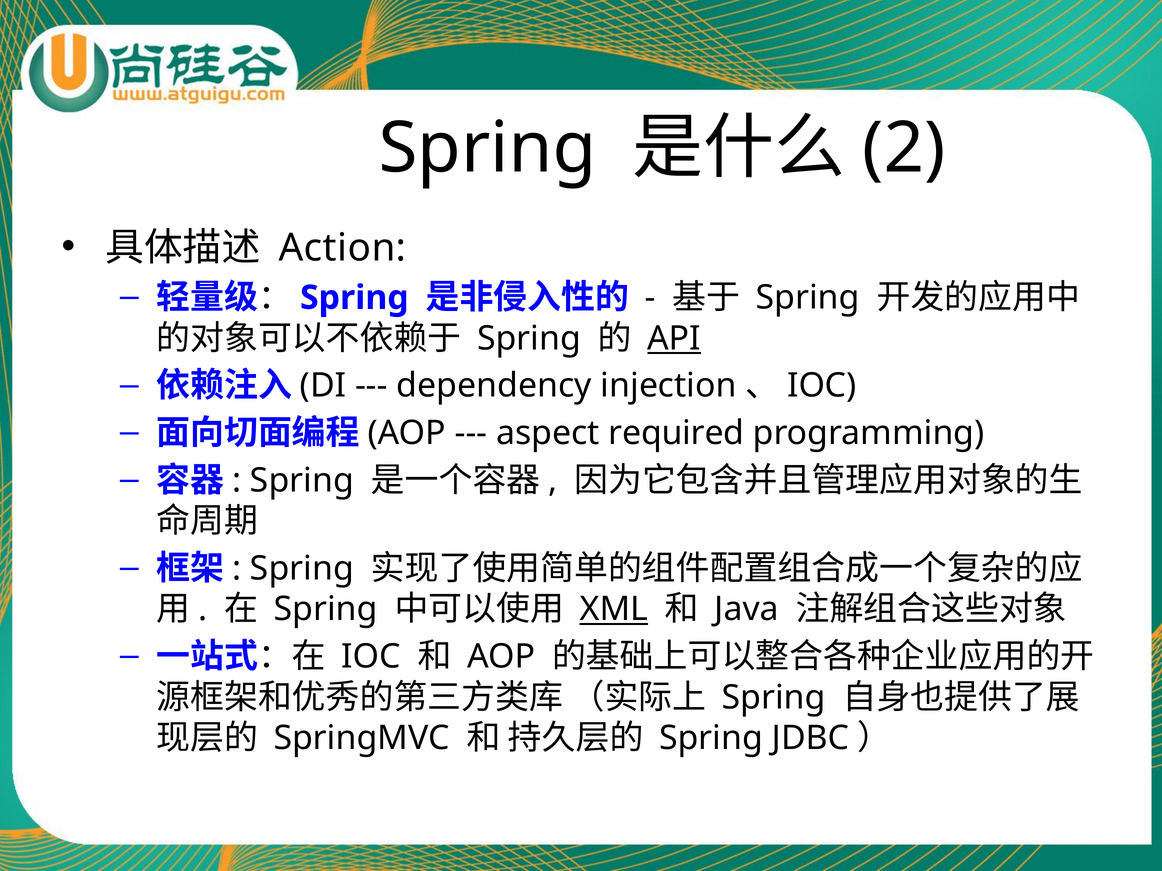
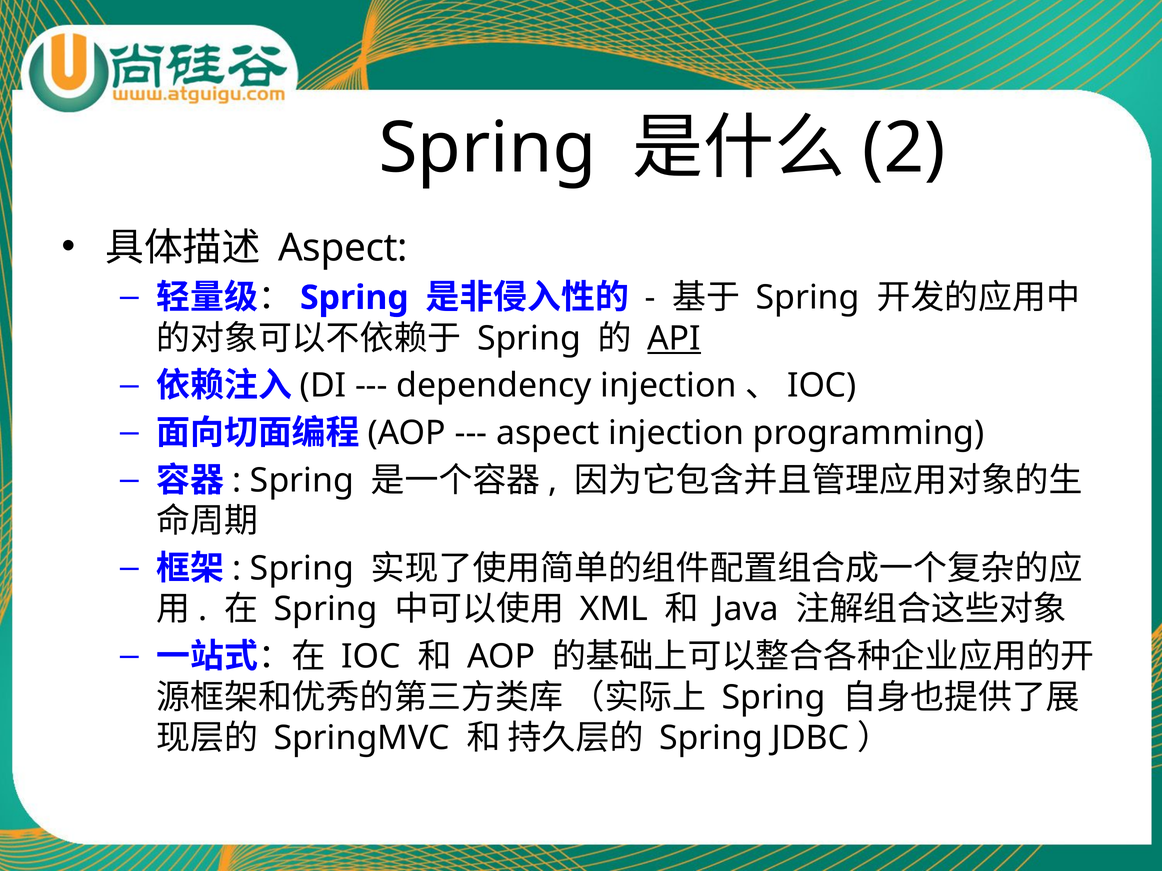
Action: Action -> Aspect (343, 248)
aspect required: required -> injection (676, 433)
XML underline: present -> none (614, 610)
